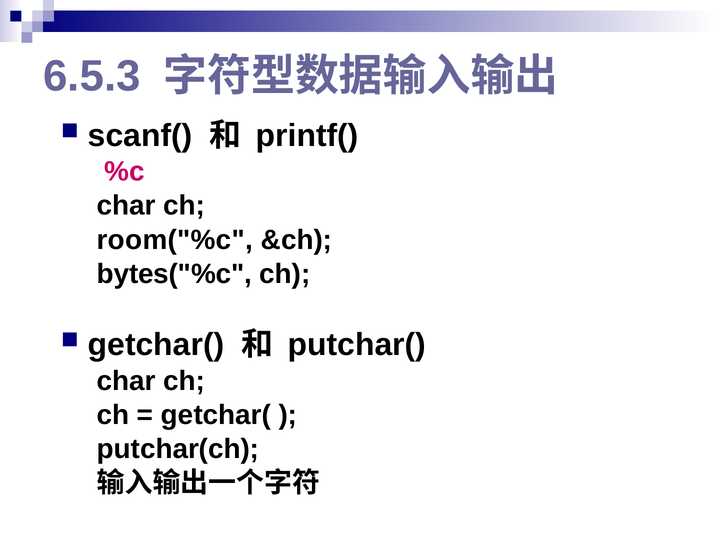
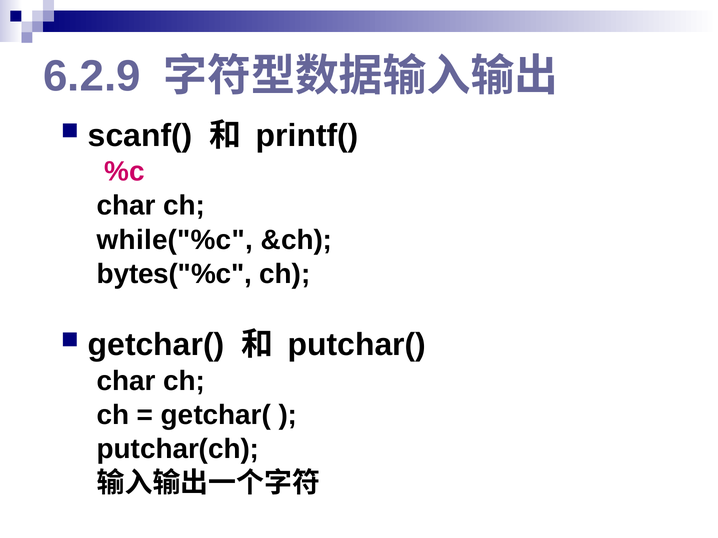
6.5.3: 6.5.3 -> 6.2.9 (92, 76)
room("%c: room("%c -> while("%c (175, 240)
